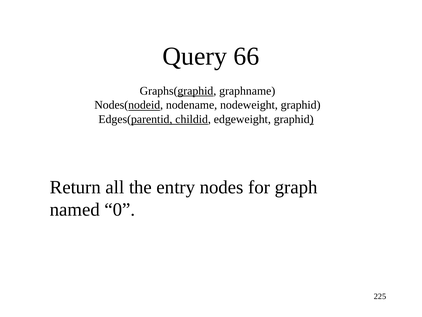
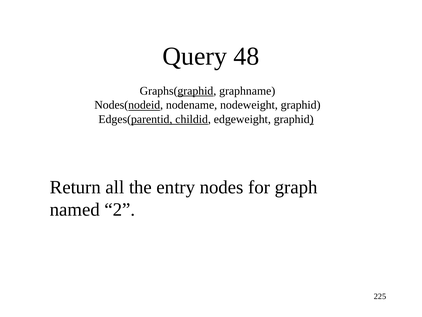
66: 66 -> 48 (246, 56)
0: 0 -> 2 (120, 209)
